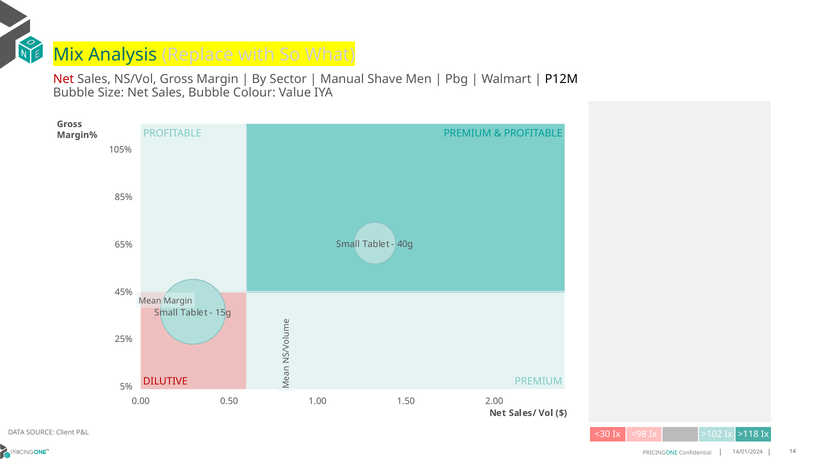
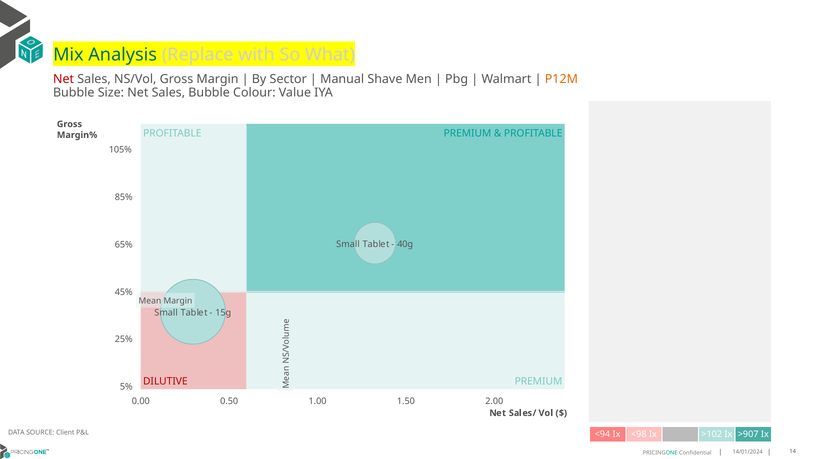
P12M colour: black -> orange (561, 79)
<30: <30 -> <94 (602, 434)
>118: >118 -> >907 (748, 434)
